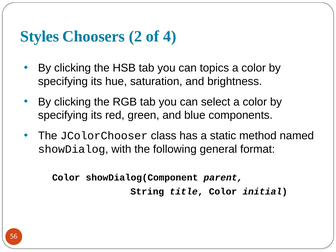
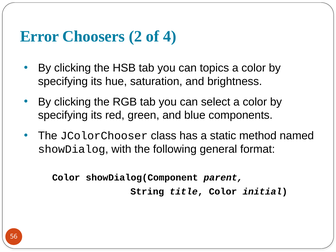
Styles: Styles -> Error (40, 36)
